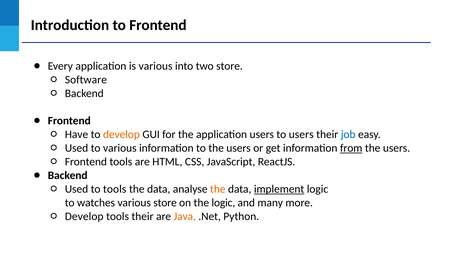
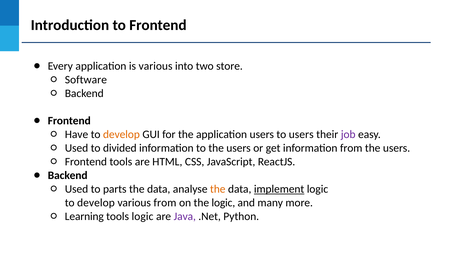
job colour: blue -> purple (348, 134)
to various: various -> divided (120, 148)
from underline: present -> none (351, 148)
to tools: tools -> parts (115, 189)
watches: watches -> develop (96, 203)
various store: store -> from (165, 203)
Develop: Develop -> Learning (84, 216)
tools their: their -> logic (142, 216)
Java colour: orange -> purple (185, 216)
